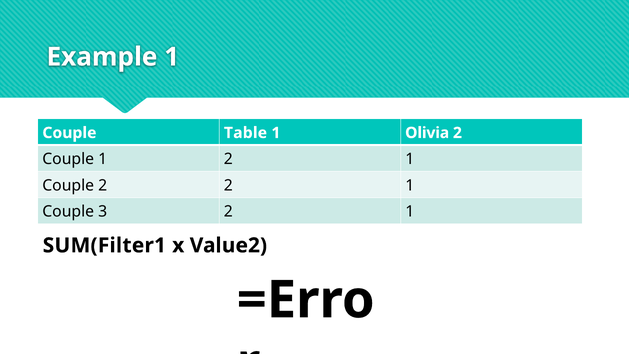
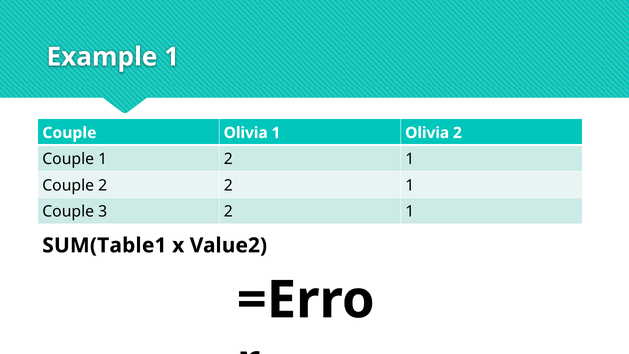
Couple Table: Table -> Olivia (246, 133)
SUM(Filter1: SUM(Filter1 -> SUM(Table1 (104, 245)
